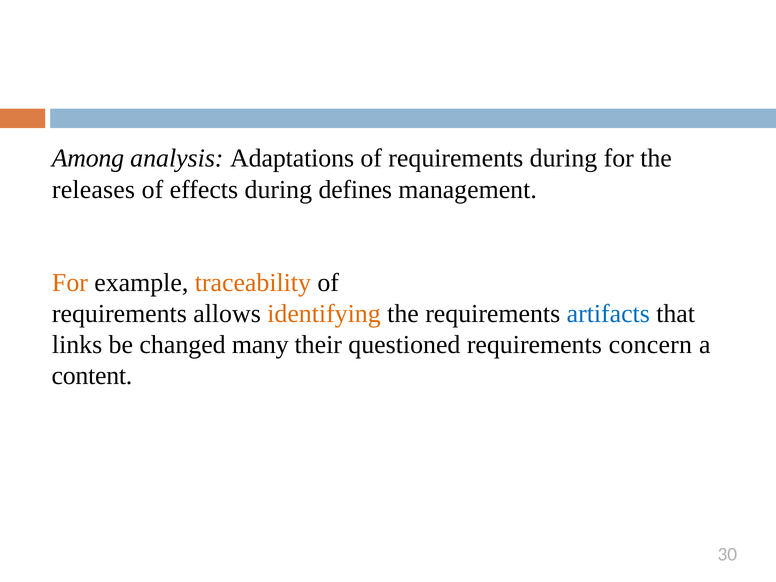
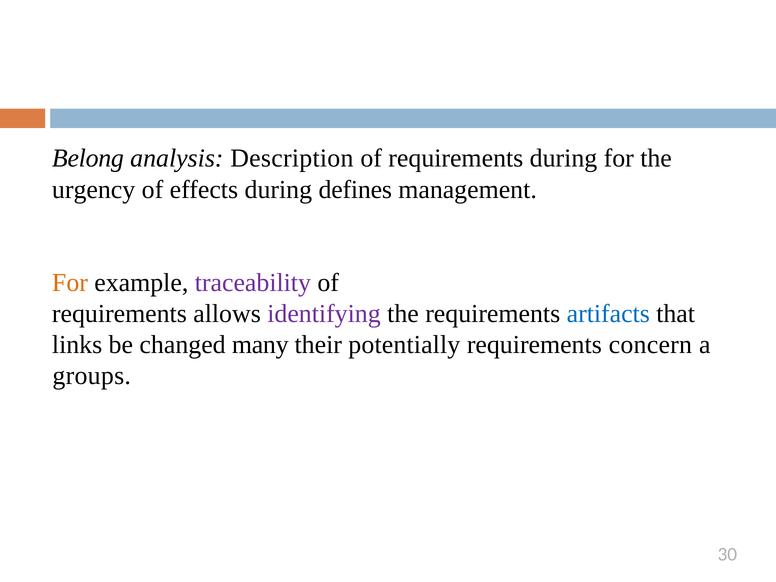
Among: Among -> Belong (88, 158)
Adaptations: Adaptations -> Description (292, 158)
releases: releases -> urgency (94, 189)
traceability colour: orange -> purple (253, 283)
identifying colour: orange -> purple (324, 314)
questioned: questioned -> potentially (404, 345)
content: content -> groups (92, 376)
